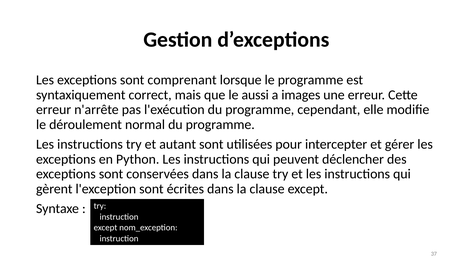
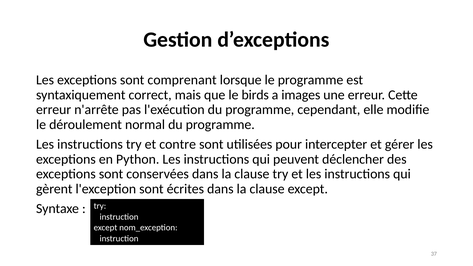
aussi: aussi -> birds (255, 95)
autant: autant -> contre (178, 144)
